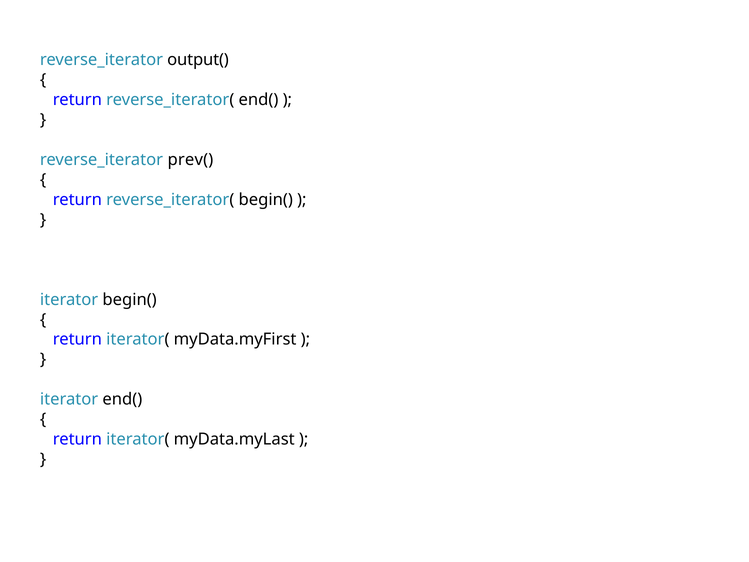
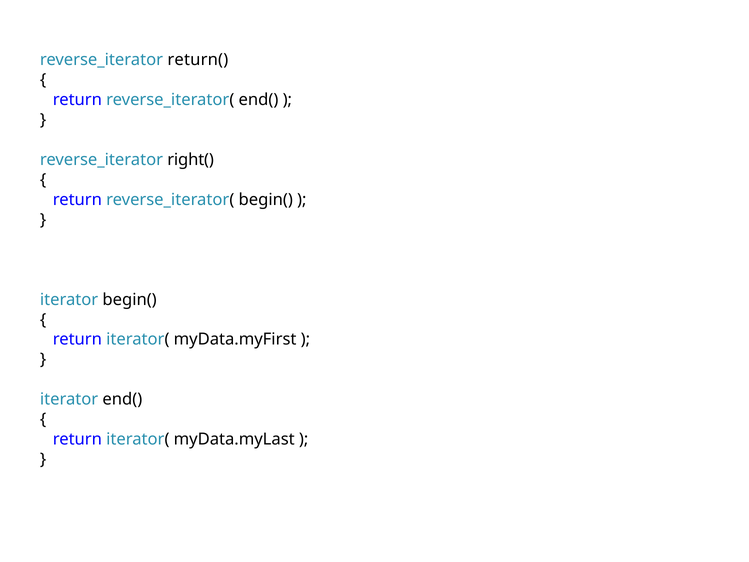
output(: output( -> return( (198, 60)
prev(: prev( -> right( (191, 160)
